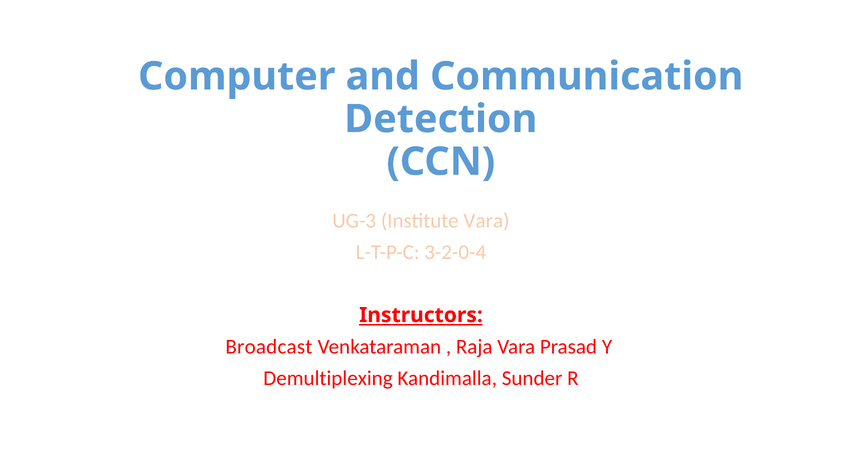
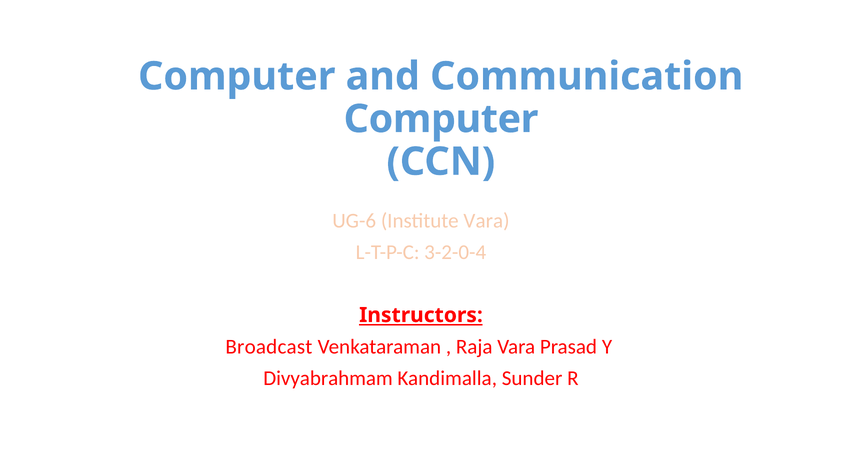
Detection: Detection -> Computer (441, 119)
UG-3: UG-3 -> UG-6 (354, 220)
Demultiplexing: Demultiplexing -> Divyabrahmam (328, 378)
